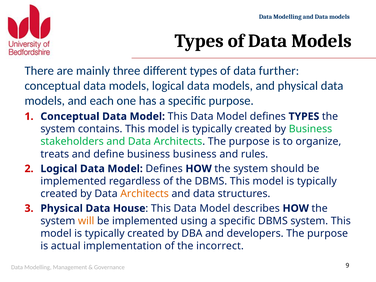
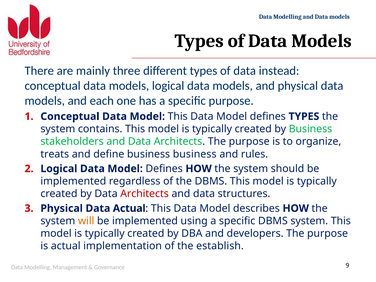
further: further -> instead (279, 71)
Architects colour: orange -> red (145, 194)
Data House: House -> Actual (129, 208)
incorrect: incorrect -> establish (220, 246)
